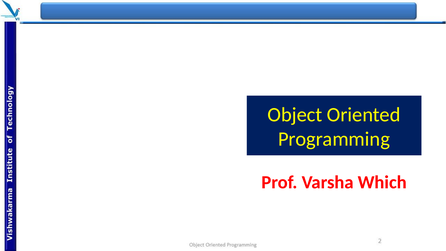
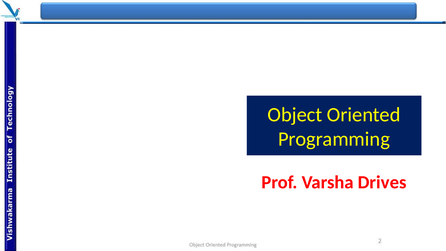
Which: Which -> Drives (382, 182)
